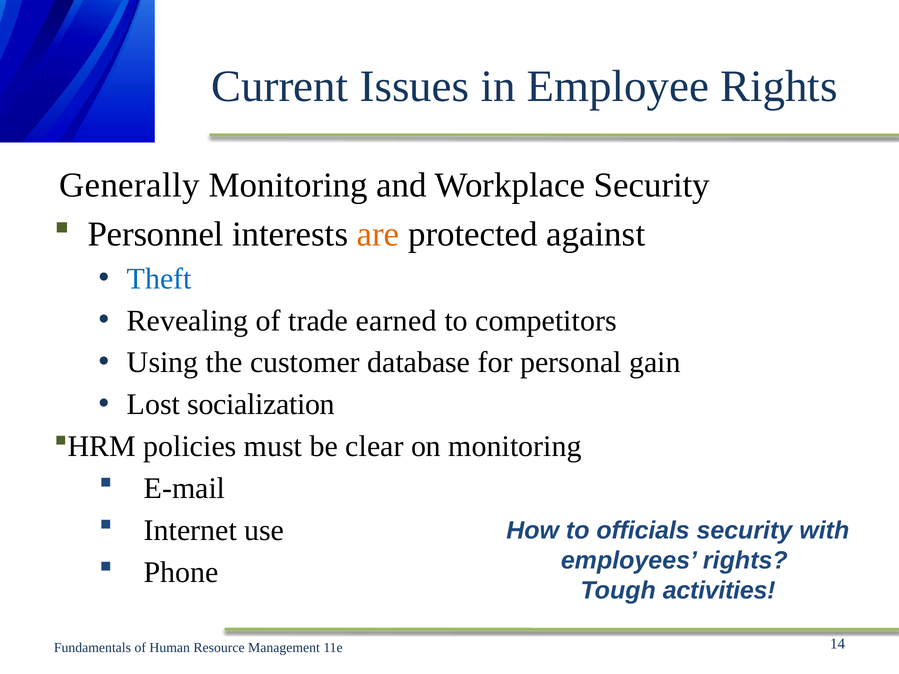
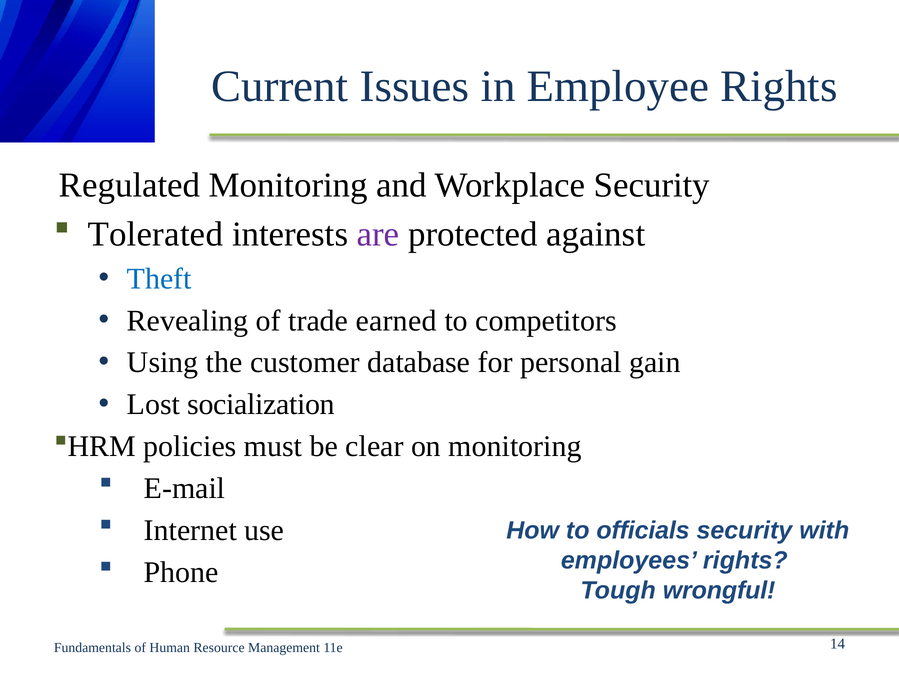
Generally: Generally -> Regulated (130, 185)
Personnel: Personnel -> Tolerated (155, 234)
are colour: orange -> purple (378, 234)
activities: activities -> wrongful (719, 591)
